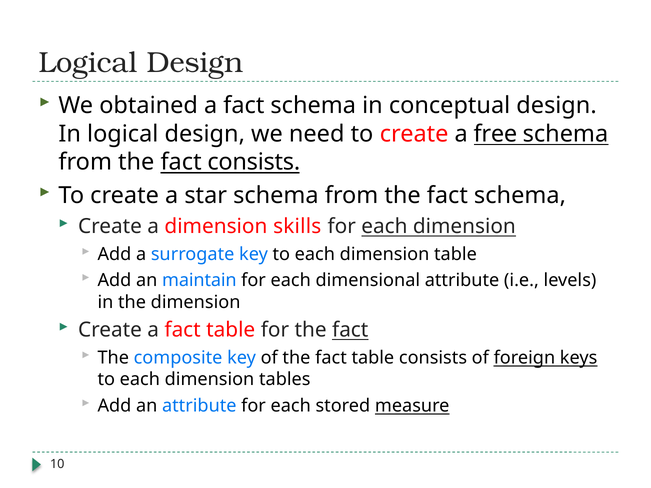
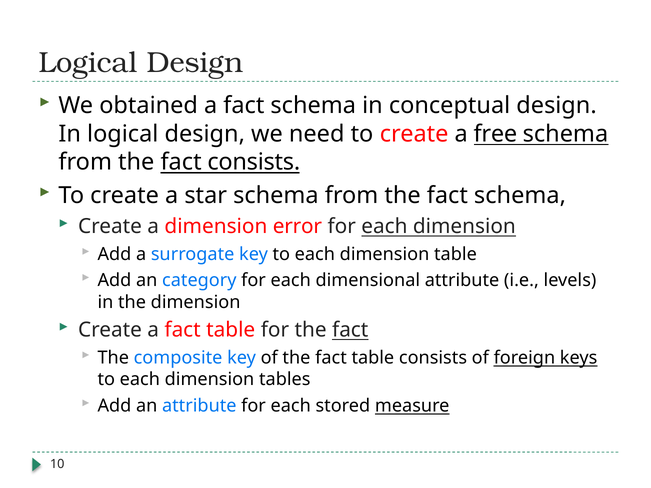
skills: skills -> error (297, 227)
maintain: maintain -> category (199, 281)
